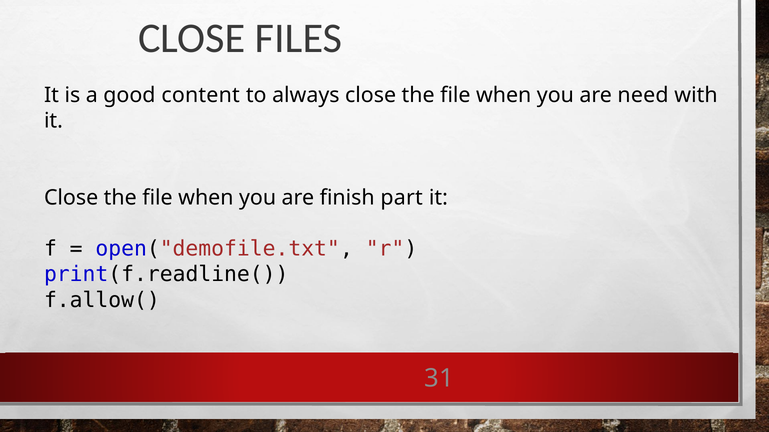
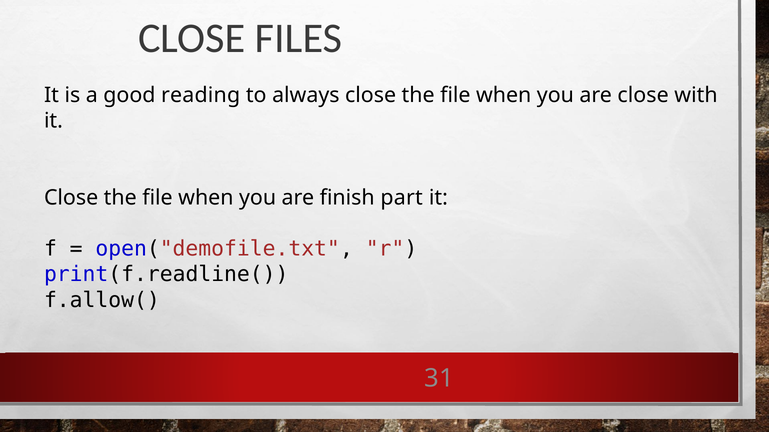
content: content -> reading (201, 95)
are need: need -> close (643, 95)
